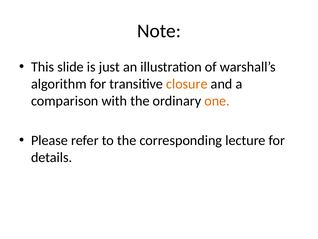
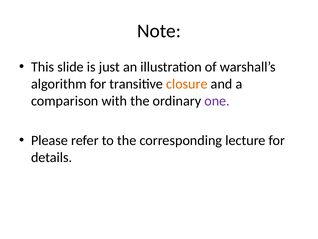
one colour: orange -> purple (217, 101)
